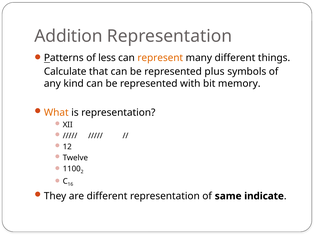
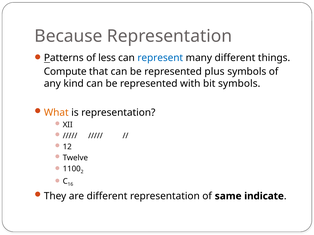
Addition: Addition -> Because (69, 36)
represent colour: orange -> blue (160, 58)
Calculate: Calculate -> Compute (65, 72)
bit memory: memory -> symbols (239, 84)
